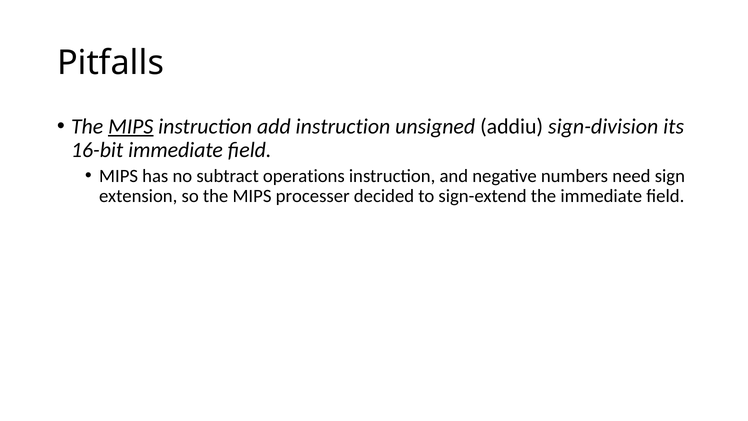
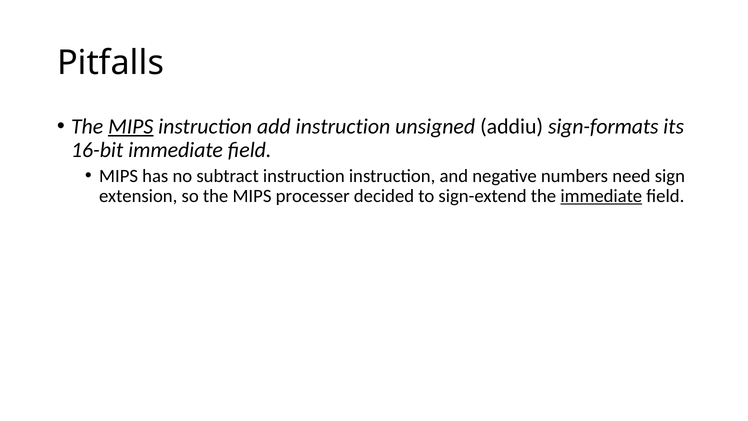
sign-division: sign-division -> sign-formats (603, 126)
subtract operations: operations -> instruction (304, 176)
immediate underline: none -> present (601, 196)
